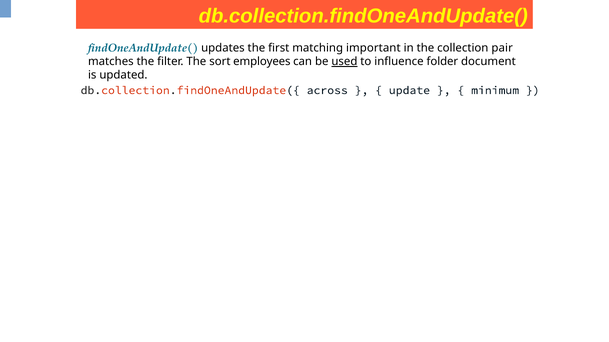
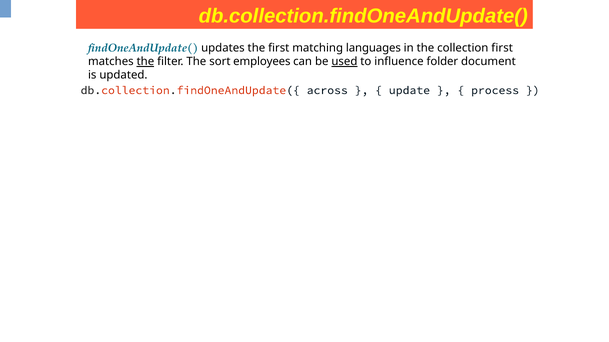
important: important -> languages (373, 48)
collection pair: pair -> first (502, 48)
the underline: none -> present (145, 62)
minimum: minimum -> process (495, 90)
